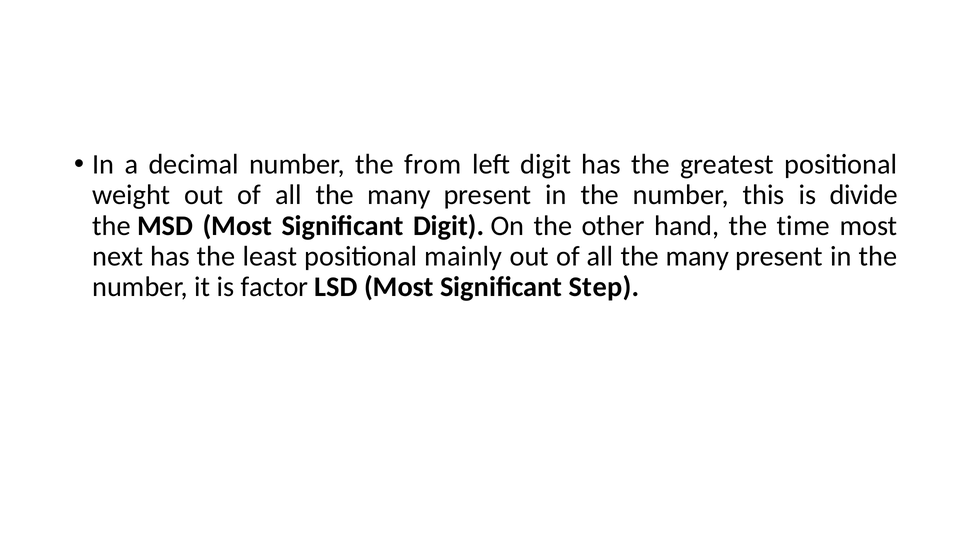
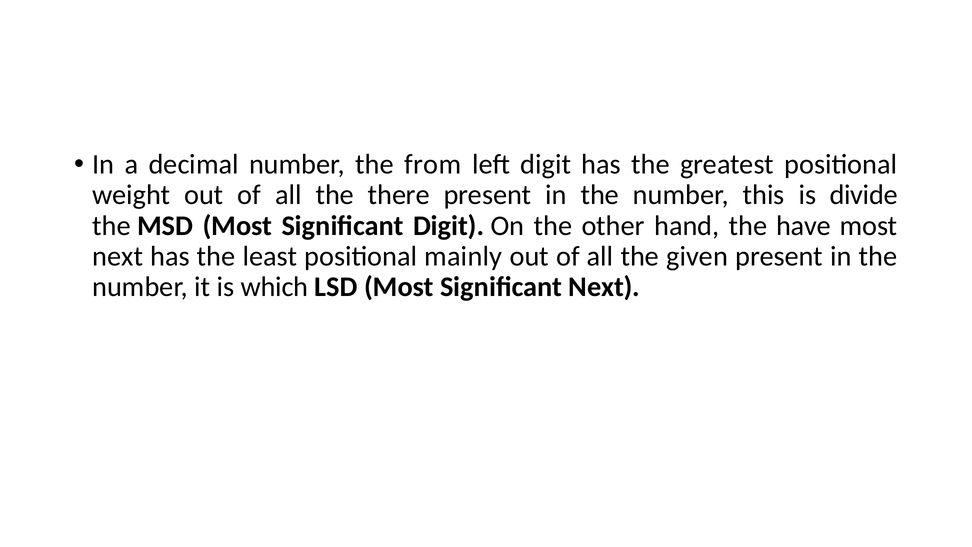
many: many -> there (399, 195)
time: time -> have (804, 226)
many: many -> given (697, 256)
factor: factor -> which (274, 287)
Significant Step: Step -> Next (604, 287)
